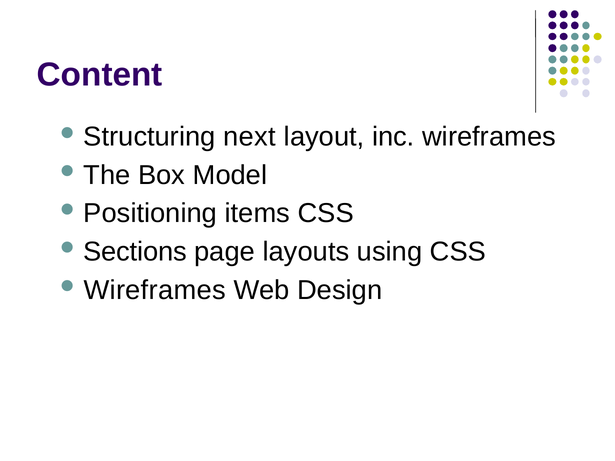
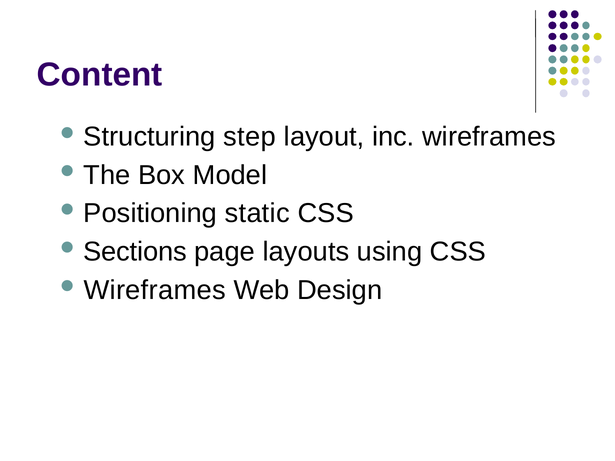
next: next -> step (250, 137)
items: items -> static (257, 214)
